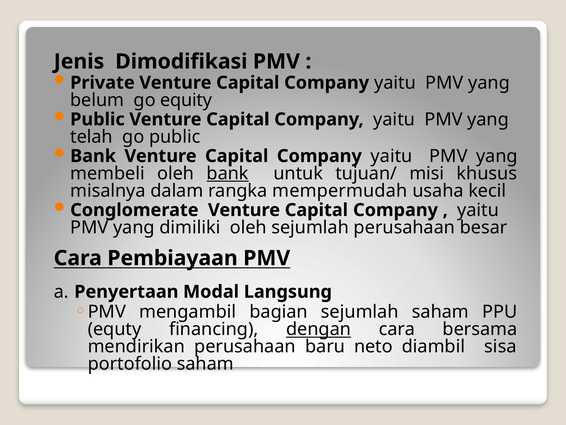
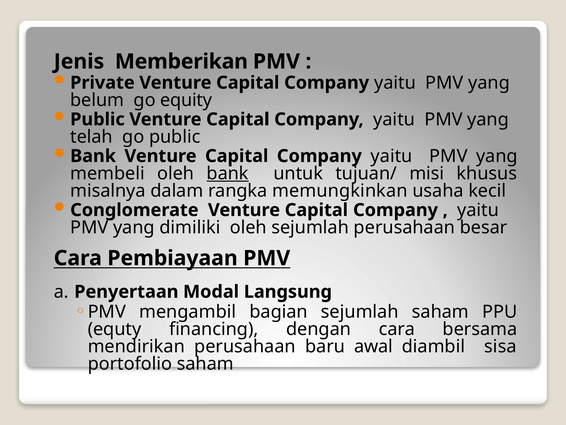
Dimodifikasi: Dimodifikasi -> Memberikan (181, 61)
mempermudah: mempermudah -> memungkinkan (340, 191)
dengan underline: present -> none (319, 329)
neto: neto -> awal (373, 346)
